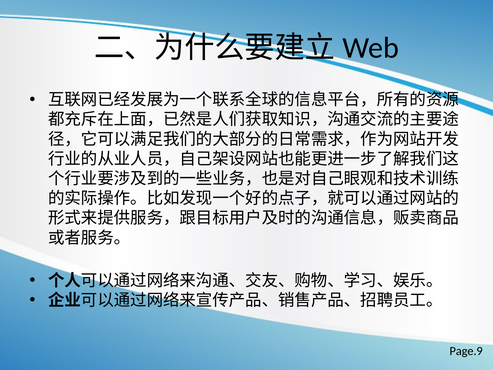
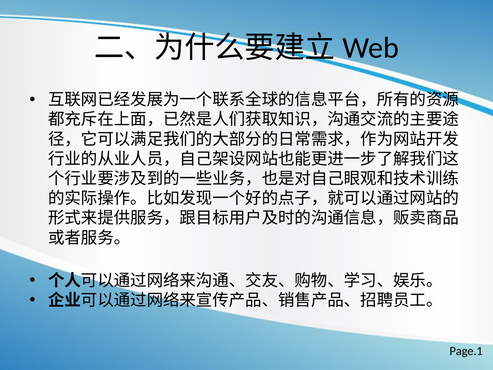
Page.9: Page.9 -> Page.1 (466, 351)
